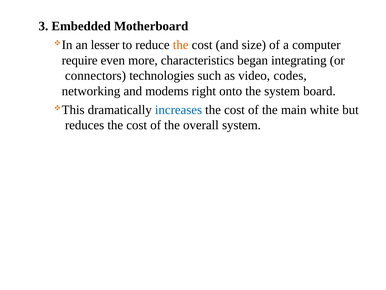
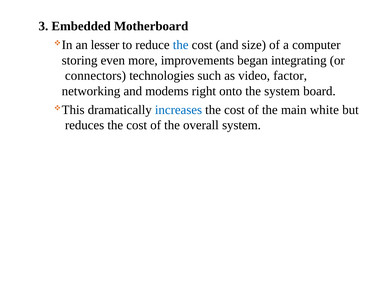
the colour: orange -> blue (181, 45)
require: require -> storing (80, 60)
characteristics: characteristics -> improvements (197, 60)
codes: codes -> factor (290, 76)
